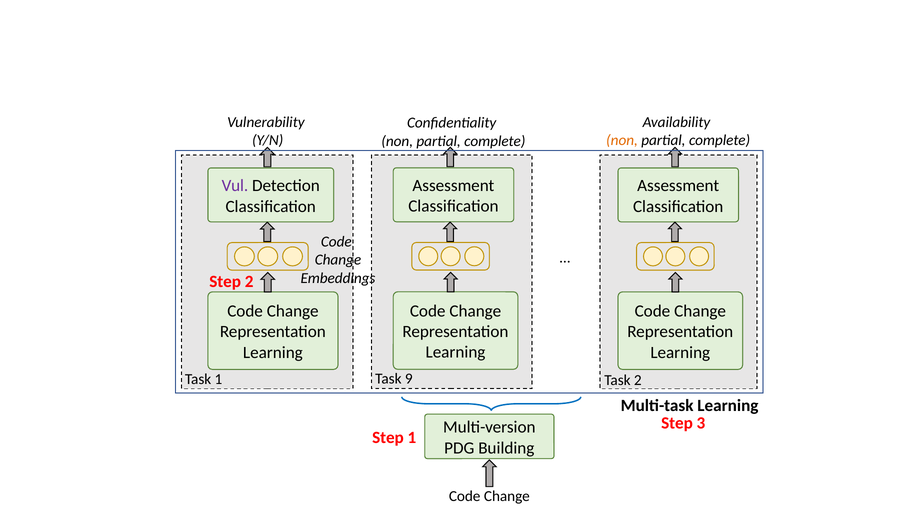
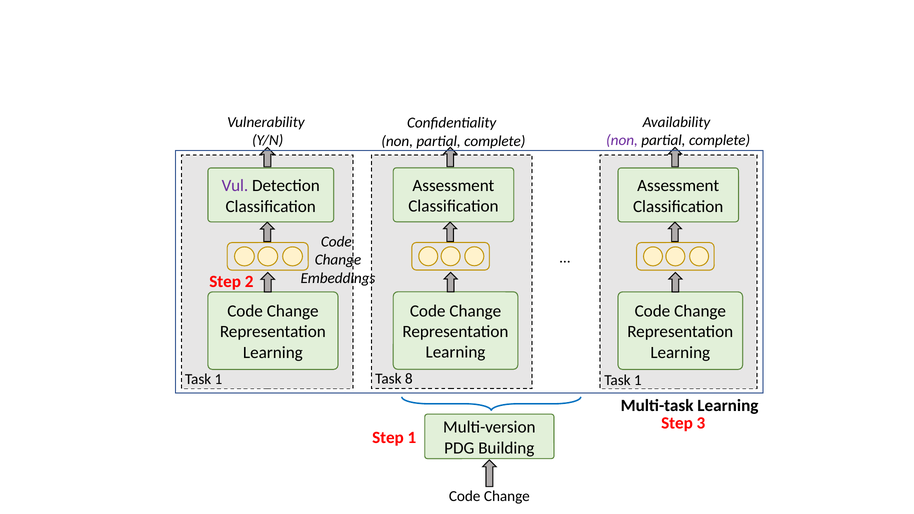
non colour: orange -> purple (622, 140)
9: 9 -> 8 (409, 379)
2: 2 -> 1 (638, 380)
